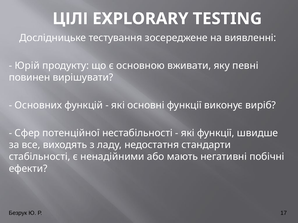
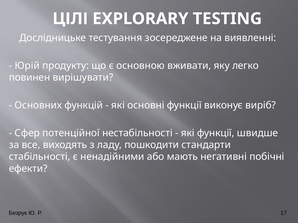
певні: певні -> легко (245, 66)
недостатня: недостатня -> пошкодити (152, 145)
